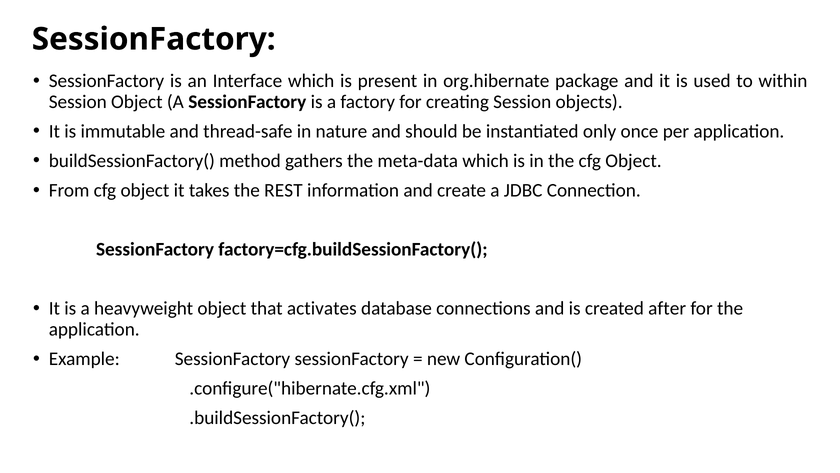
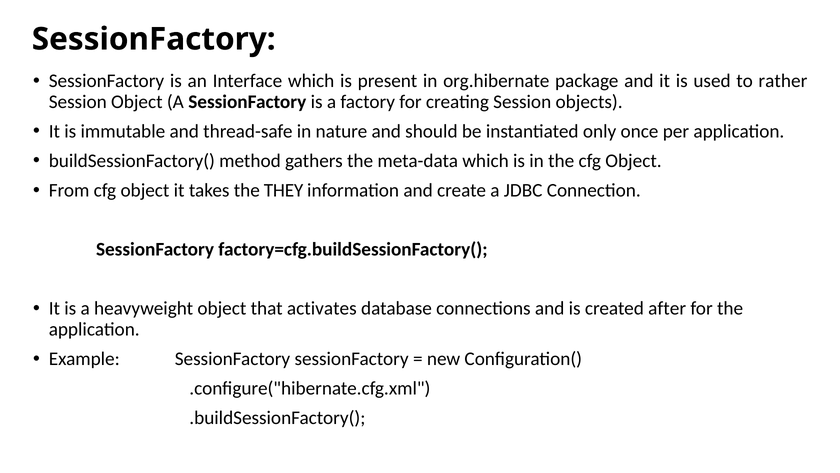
within: within -> rather (783, 81)
REST: REST -> THEY (284, 190)
